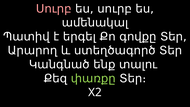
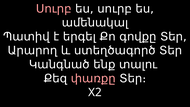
փառքը colour: light green -> pink (93, 78)
